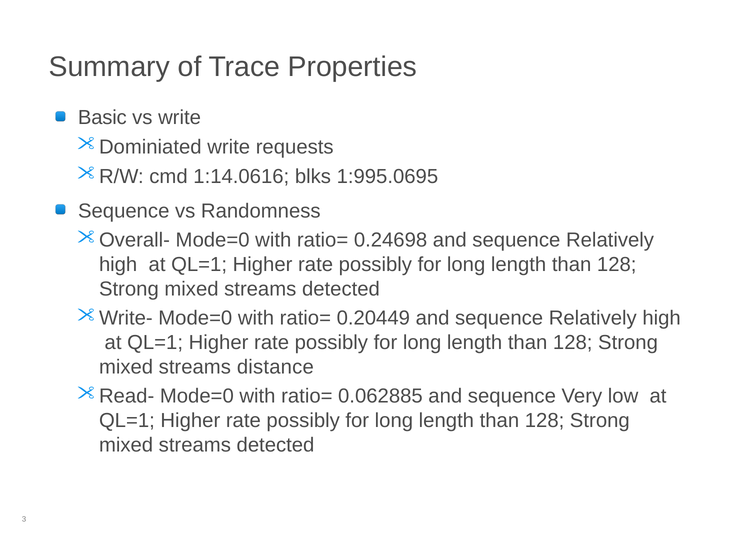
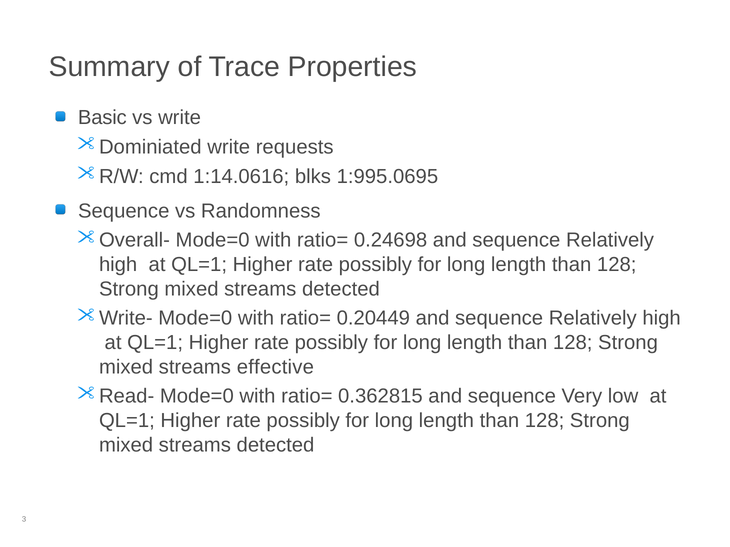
distance: distance -> effective (275, 367)
0.062885: 0.062885 -> 0.362815 (380, 397)
